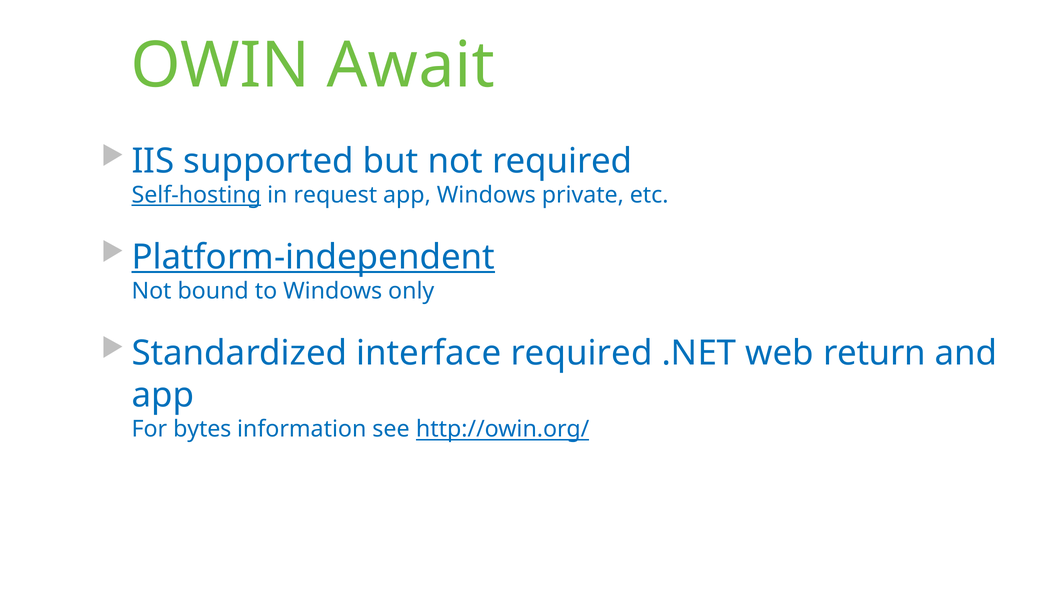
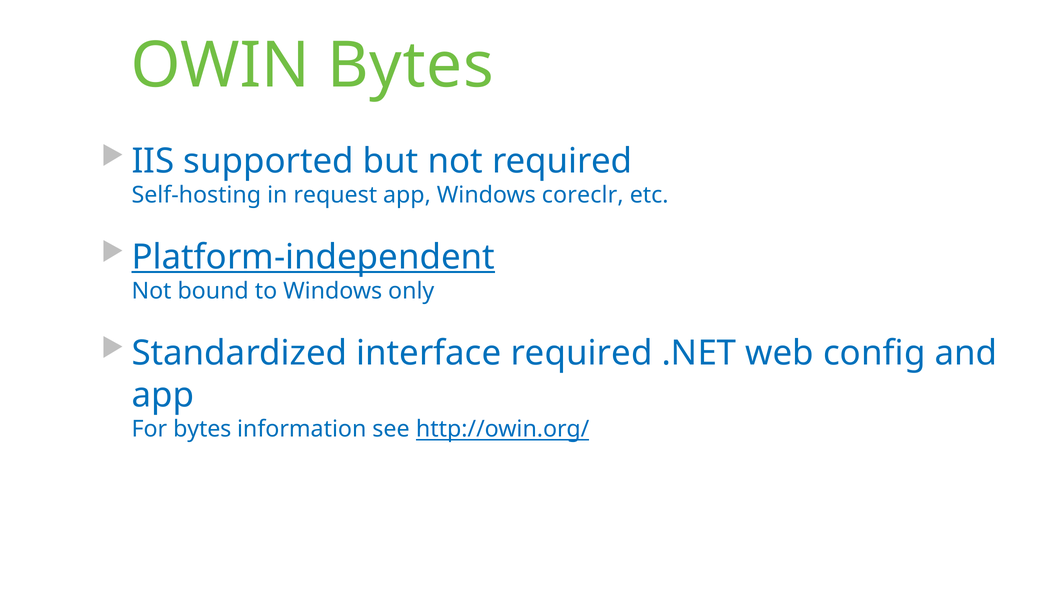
OWIN Await: Await -> Bytes (411, 66)
Self-hosting underline: present -> none (196, 195)
private: private -> coreclr (583, 195)
return: return -> config (874, 353)
